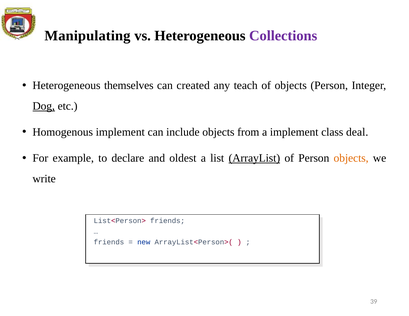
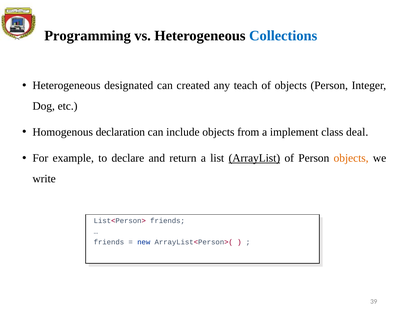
Manipulating: Manipulating -> Programming (88, 36)
Collections colour: purple -> blue (283, 36)
themselves: themselves -> designated (129, 86)
Dog underline: present -> none (44, 106)
Homogenous implement: implement -> declaration (120, 132)
oldest: oldest -> return (183, 158)
